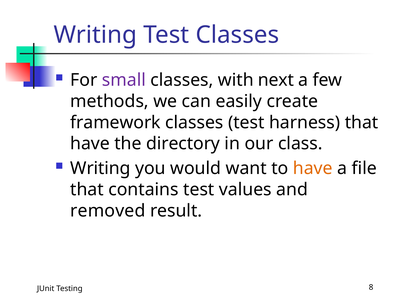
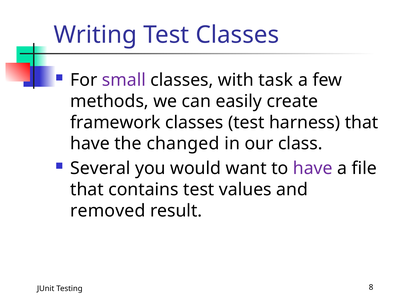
next: next -> task (276, 80)
directory: directory -> changed (183, 144)
Writing: Writing -> Several (100, 168)
have colour: orange -> purple (313, 168)
